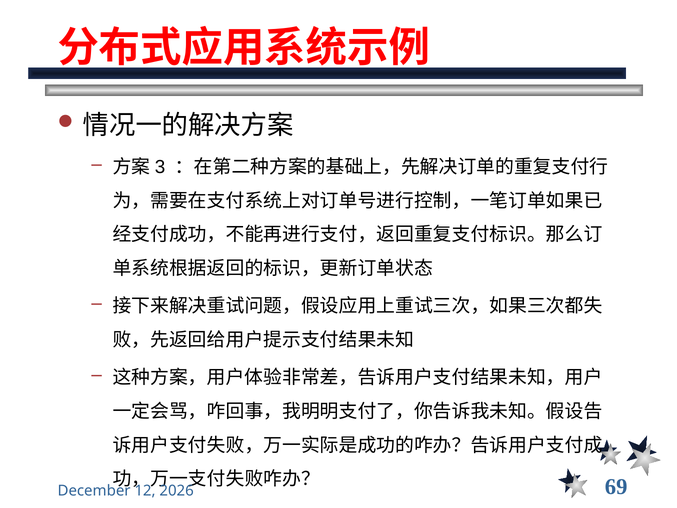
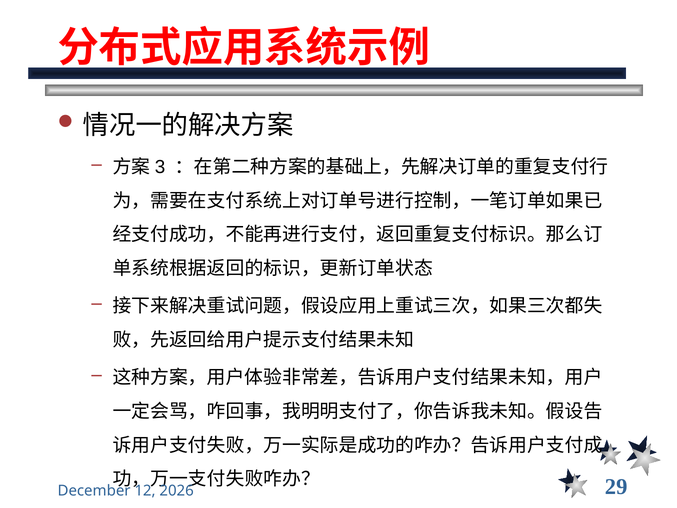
69: 69 -> 29 (616, 487)
